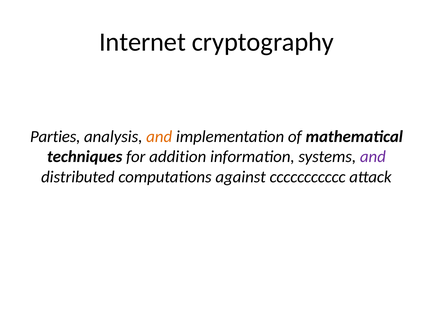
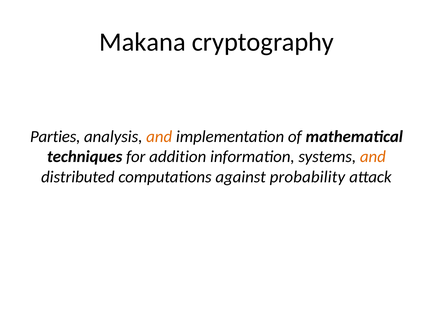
Internet: Internet -> Makana (142, 42)
and colour: purple -> orange (373, 157)
ccccccccccc: ccccccccccc -> probability (307, 177)
